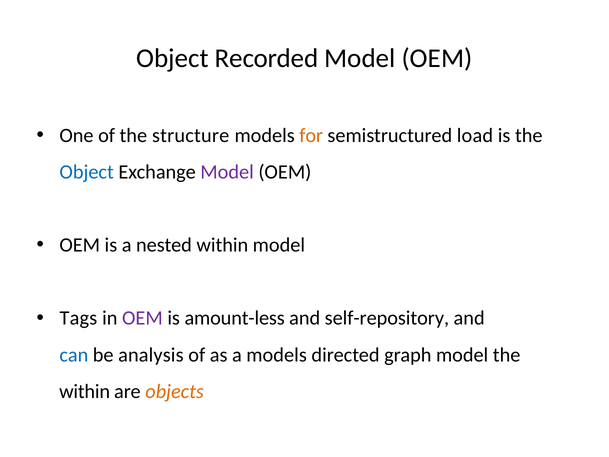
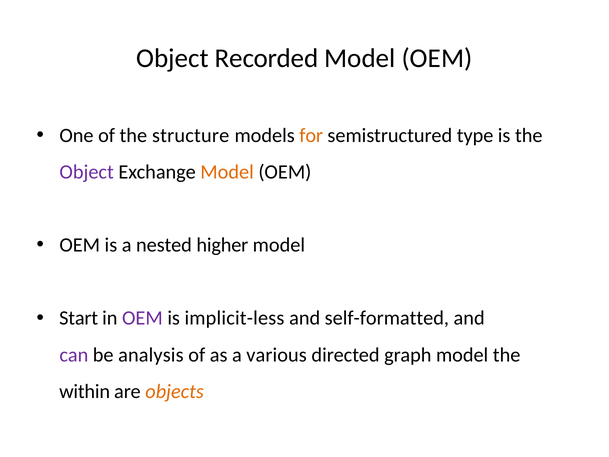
load: load -> type (475, 135)
Object colour: blue -> purple (87, 172)
Model colour: purple -> orange (227, 172)
nested within: within -> higher (222, 245)
Tags: Tags -> Start (79, 318)
amount-less: amount-less -> implicit-less (234, 318)
self-repository: self-repository -> self-formatted (387, 318)
can colour: blue -> purple (74, 355)
a models: models -> various (277, 355)
